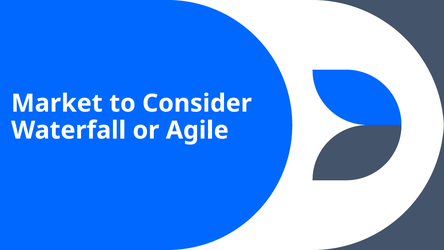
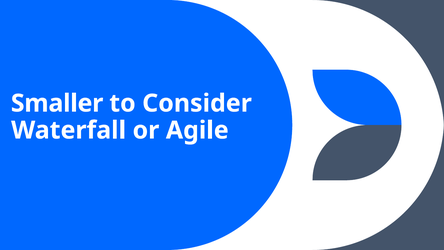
Market: Market -> Smaller (57, 103)
